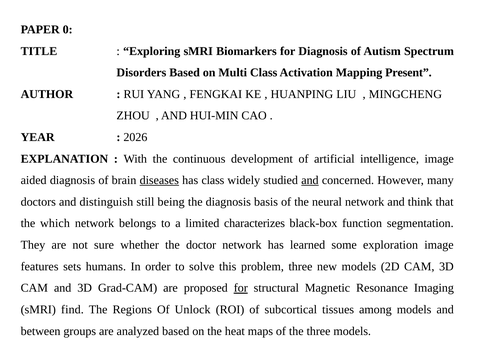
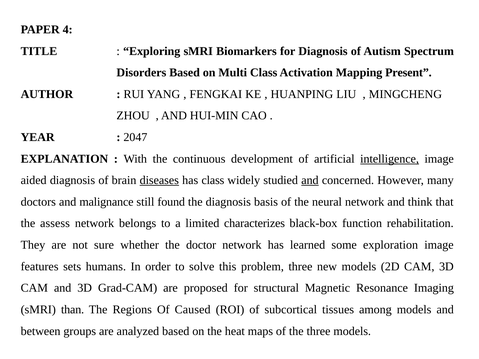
0: 0 -> 4 (68, 30)
2026: 2026 -> 2047 (135, 137)
intelligence underline: none -> present (390, 159)
distinguish: distinguish -> malignance (106, 202)
being: being -> found (171, 202)
which: which -> assess (55, 224)
segmentation: segmentation -> rehabilitation (420, 224)
for underline: present -> none (241, 288)
find: find -> than (73, 310)
Unlock: Unlock -> Caused (193, 310)
